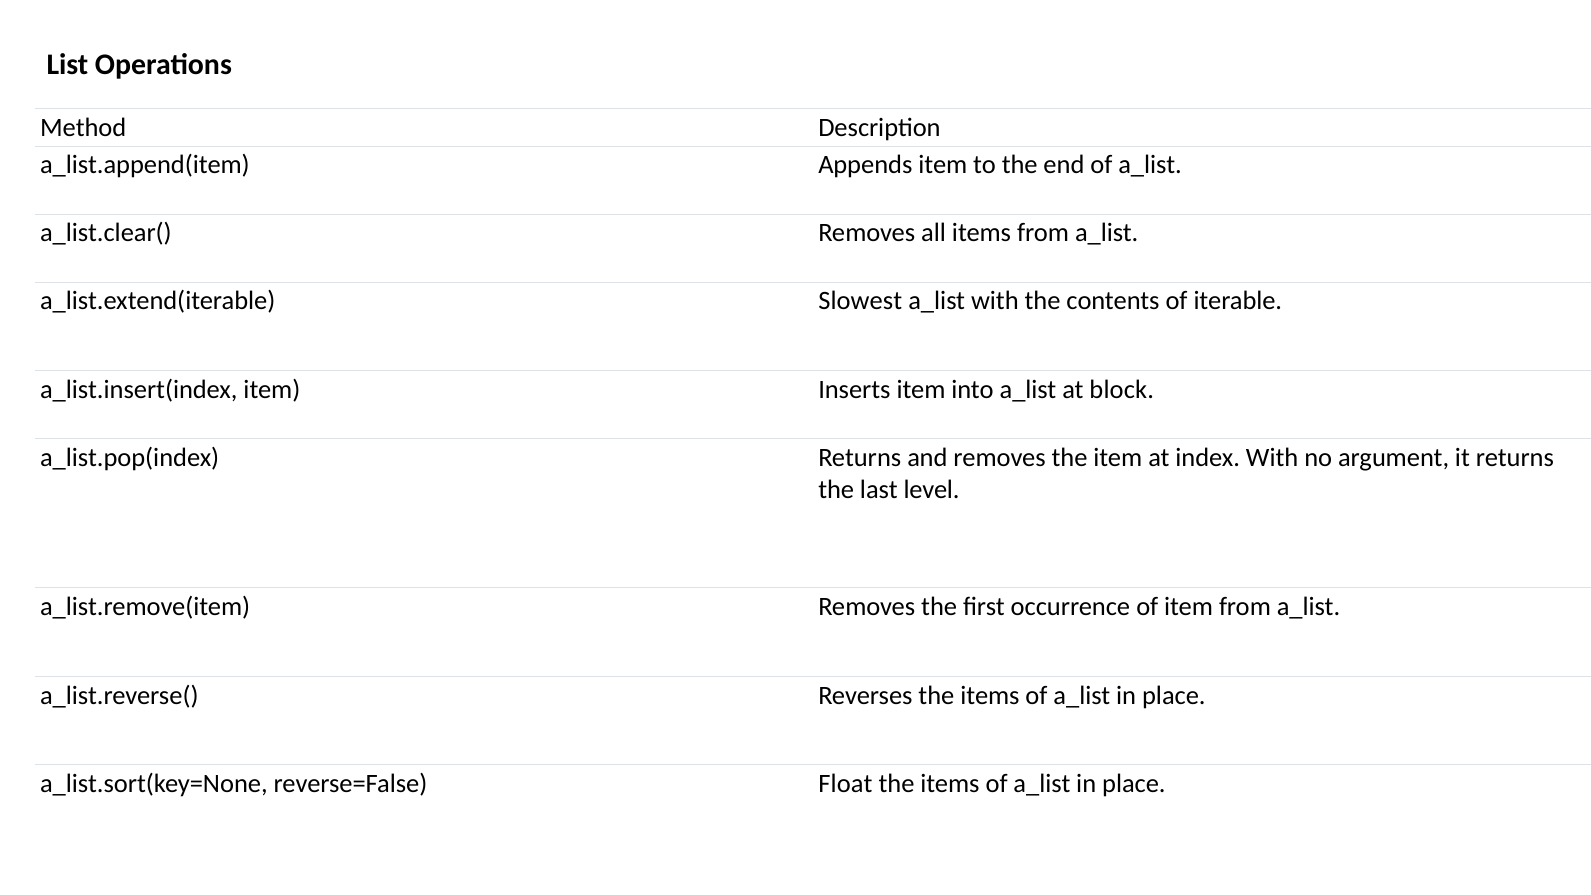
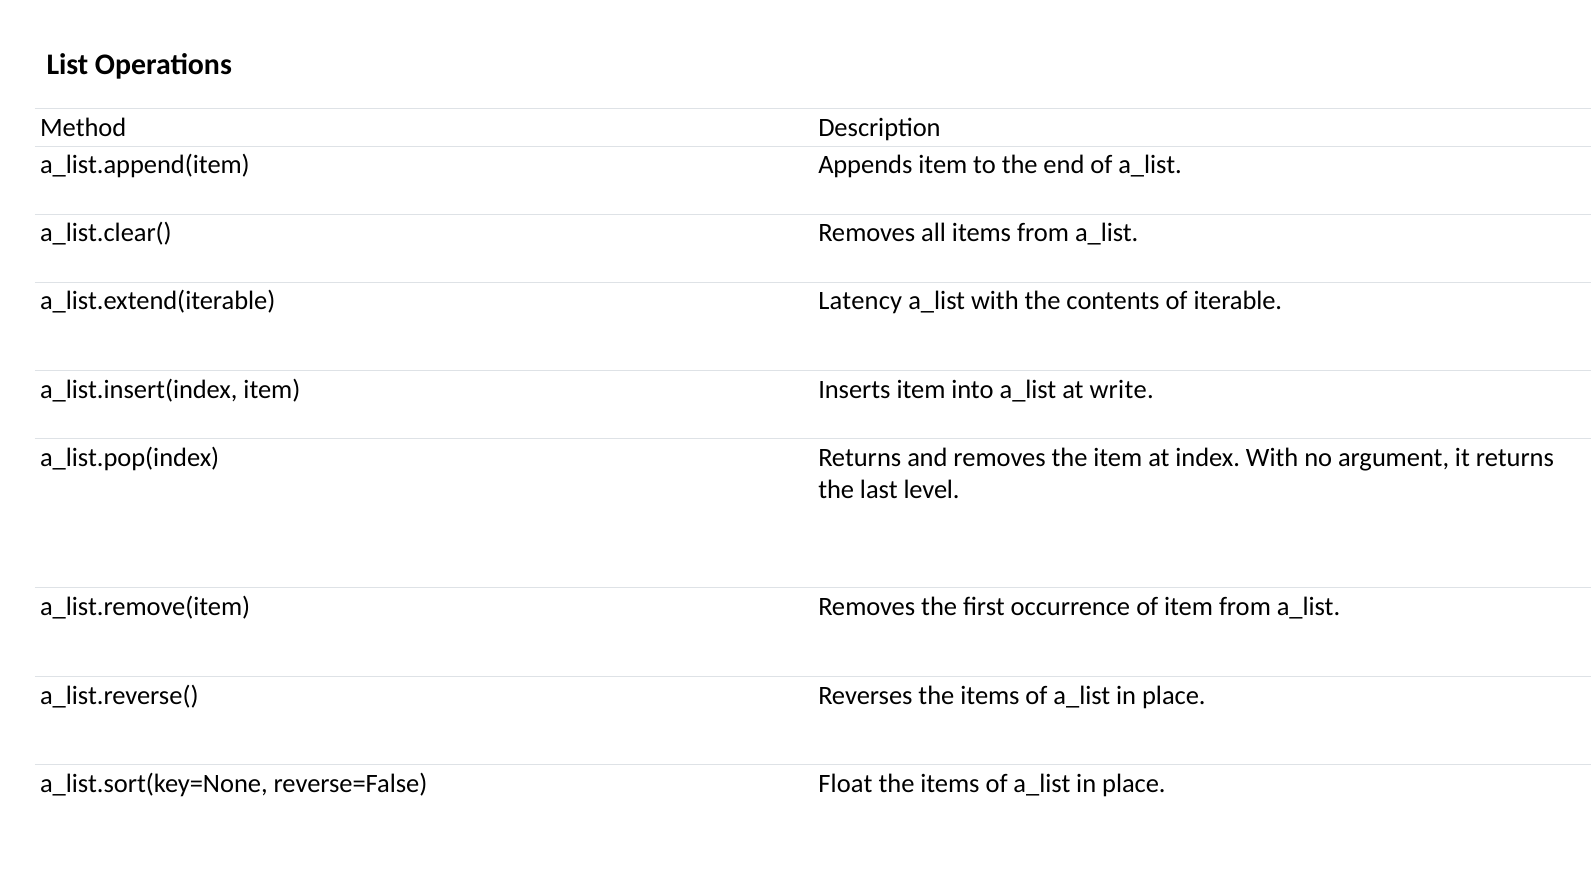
Slowest: Slowest -> Latency (860, 301)
block: block -> write (1122, 389)
